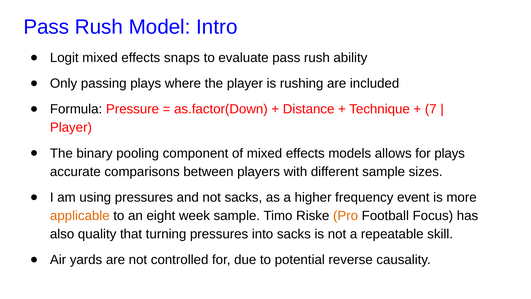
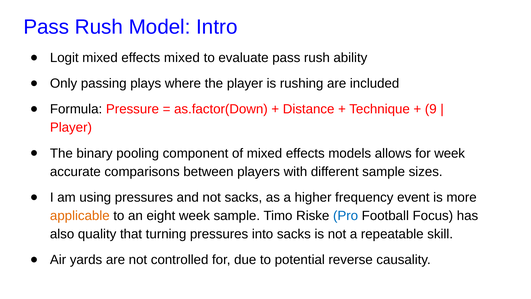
effects snaps: snaps -> mixed (182, 58)
7: 7 -> 9 (431, 109)
for plays: plays -> week (450, 153)
Pro colour: orange -> blue (346, 215)
